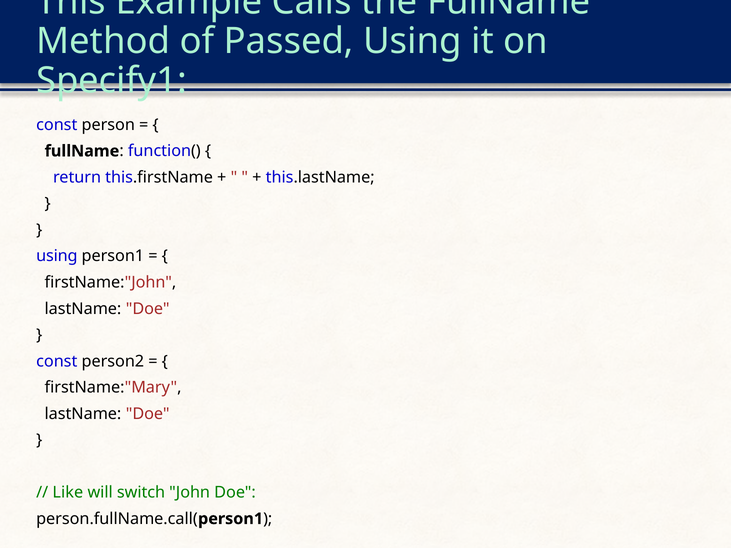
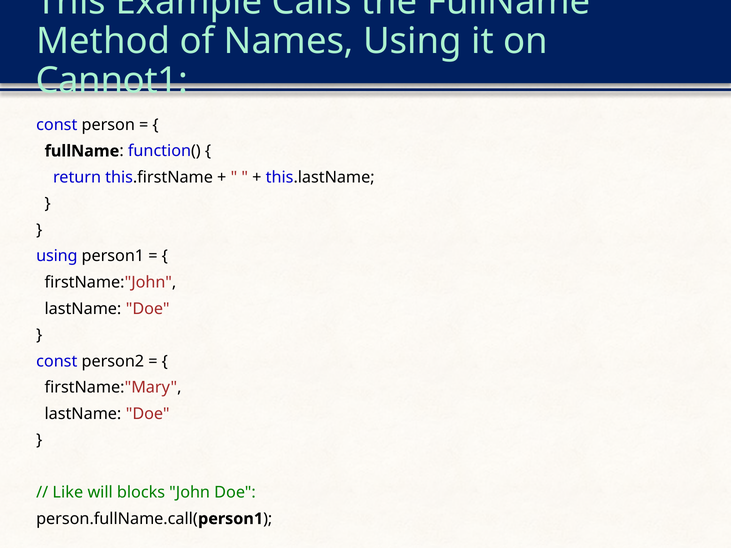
Passed: Passed -> Names (289, 41)
Specify1: Specify1 -> Cannot1 (112, 81)
switch: switch -> blocks (141, 493)
